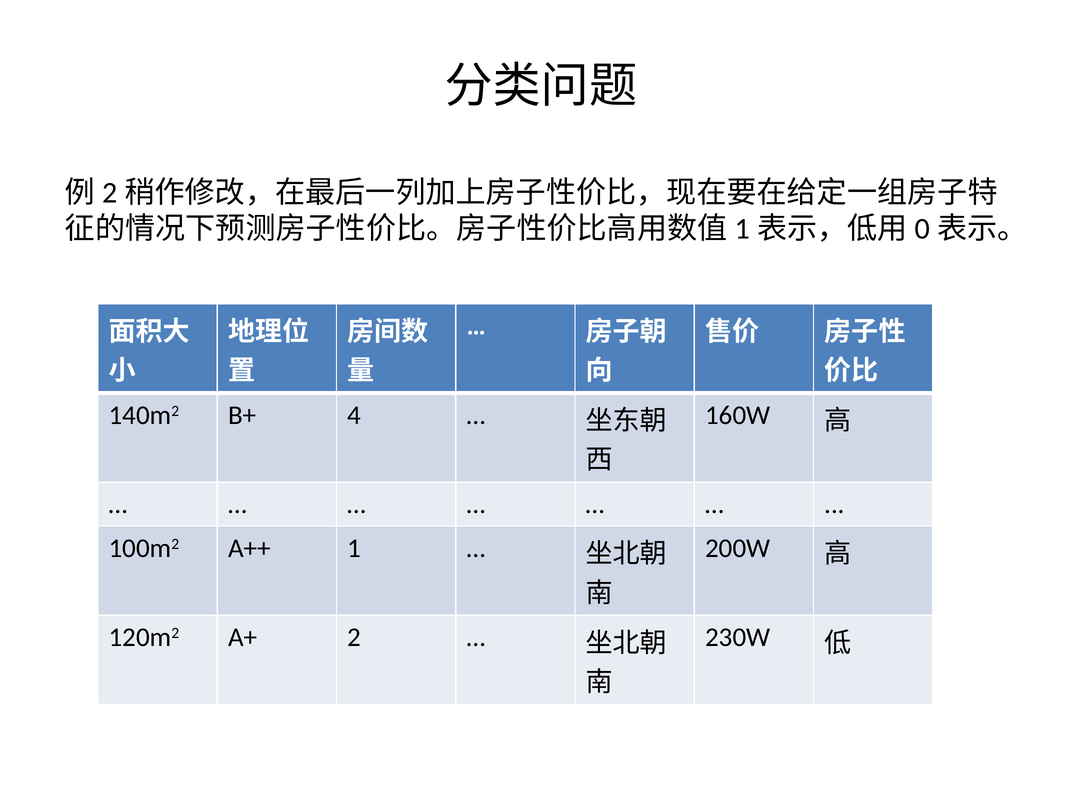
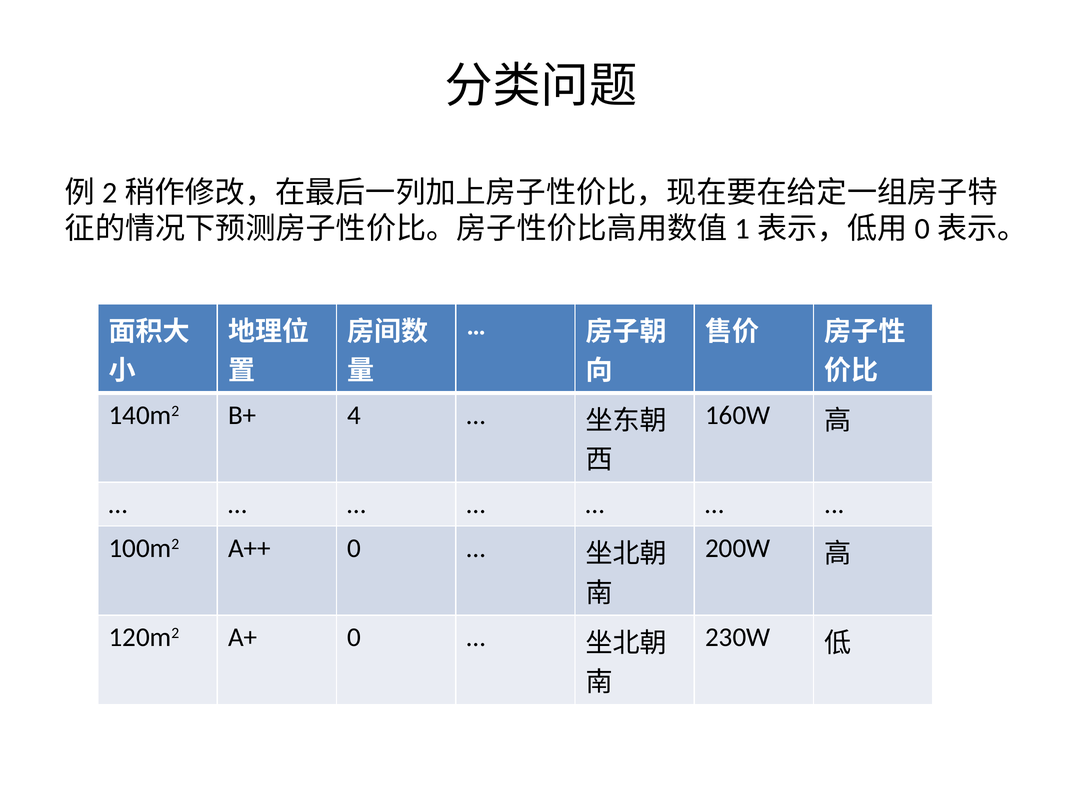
A++ 1: 1 -> 0 (354, 548)
A+ 2: 2 -> 0 (354, 637)
